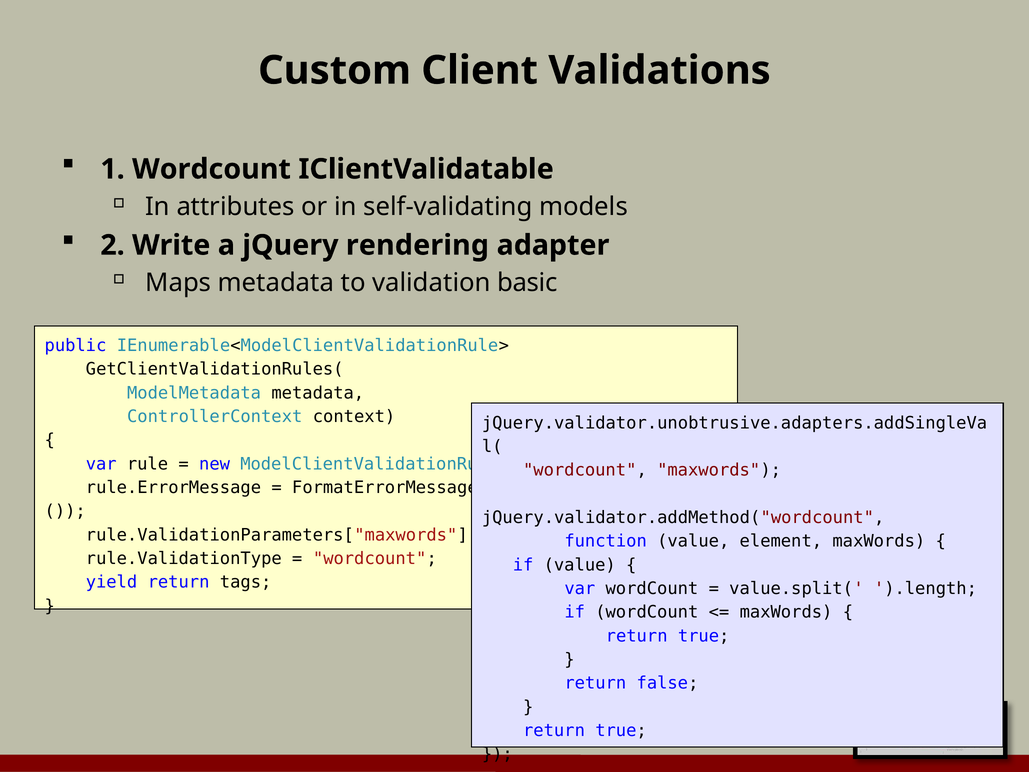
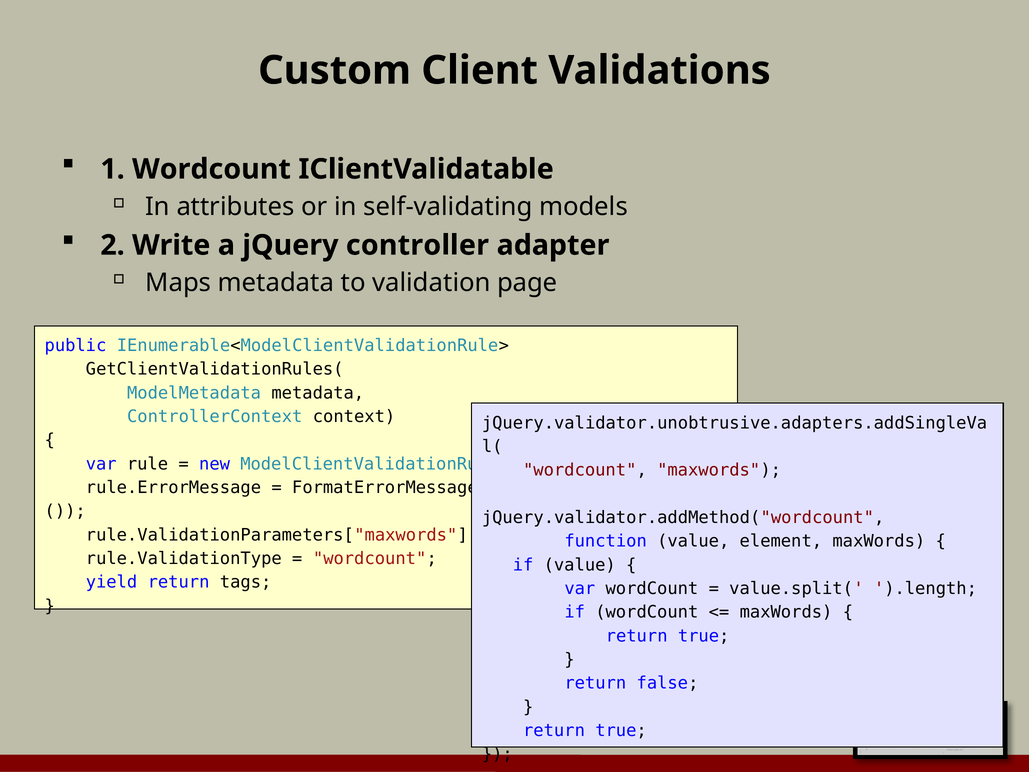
rendering: rendering -> controller (417, 245)
basic: basic -> page (527, 283)
